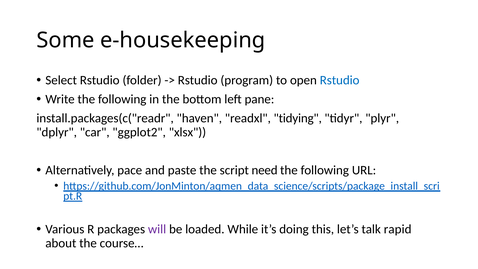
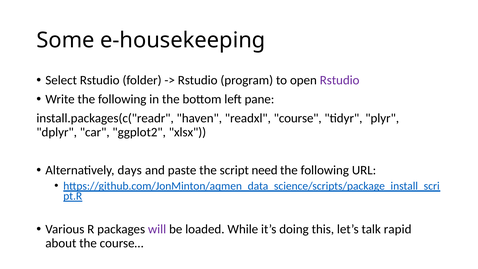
Rstudio colour: blue -> purple (340, 80)
tidying: tidying -> course (298, 118)
pace: pace -> days (130, 170)
